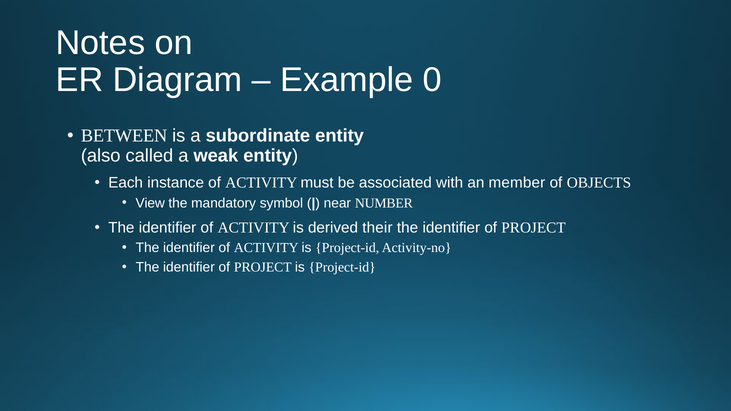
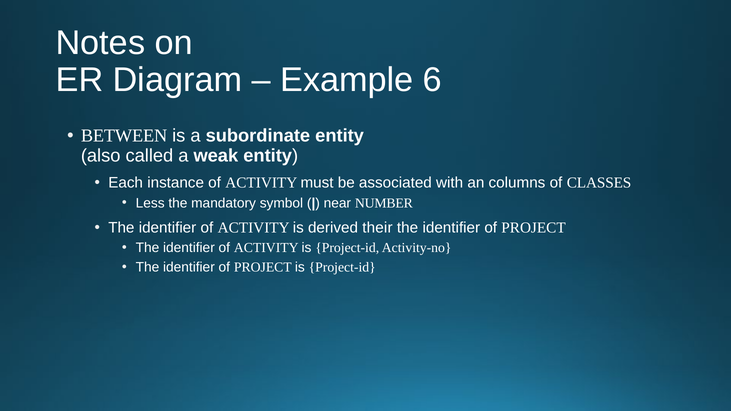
0: 0 -> 6 (432, 80)
member: member -> columns (517, 183)
OBJECTS: OBJECTS -> CLASSES (599, 183)
View: View -> Less (150, 203)
